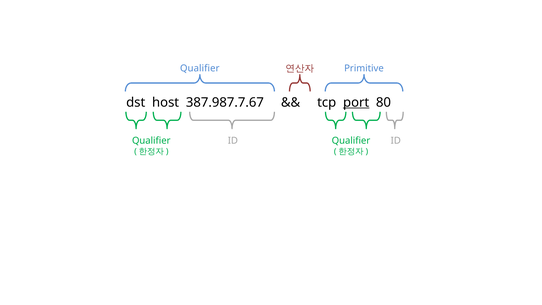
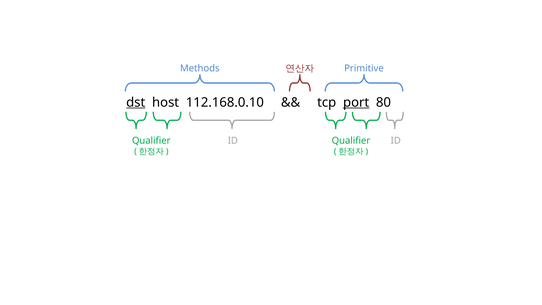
Qualifier: Qualifier -> Methods (200, 68)
dst underline: none -> present (136, 102)
387.987.7.67: 387.987.7.67 -> 112.168.0.10 (225, 102)
